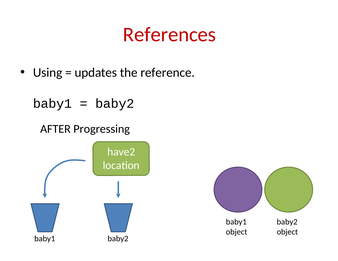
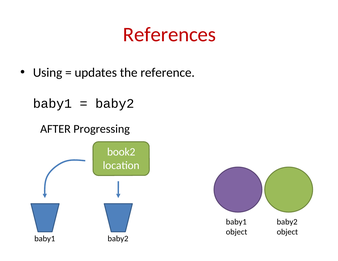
have2: have2 -> book2 (121, 152)
